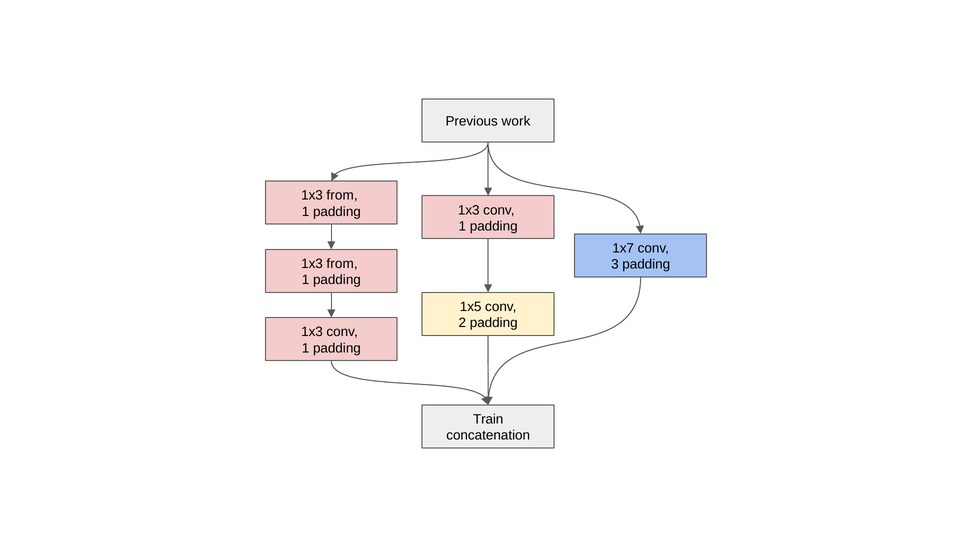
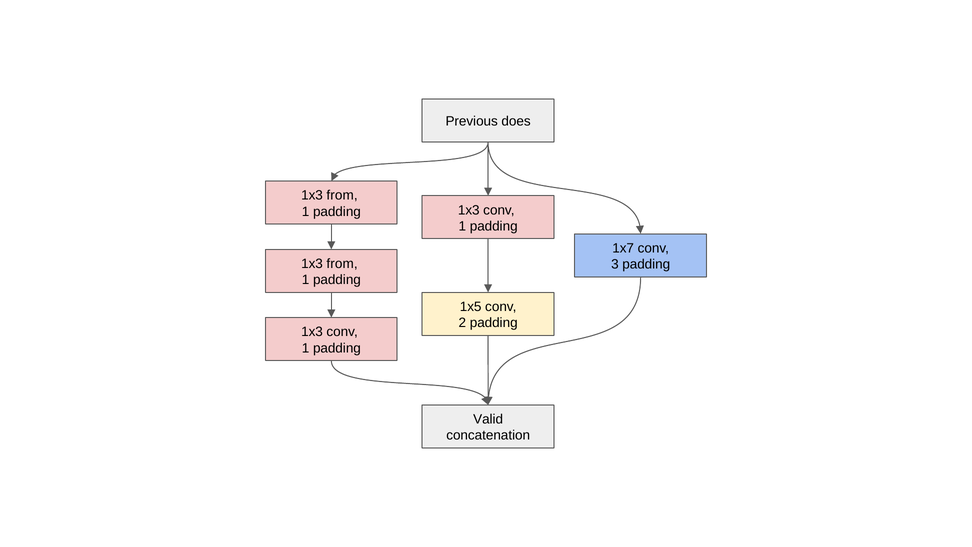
work: work -> does (516, 121)
Train: Train -> Valid (488, 419)
